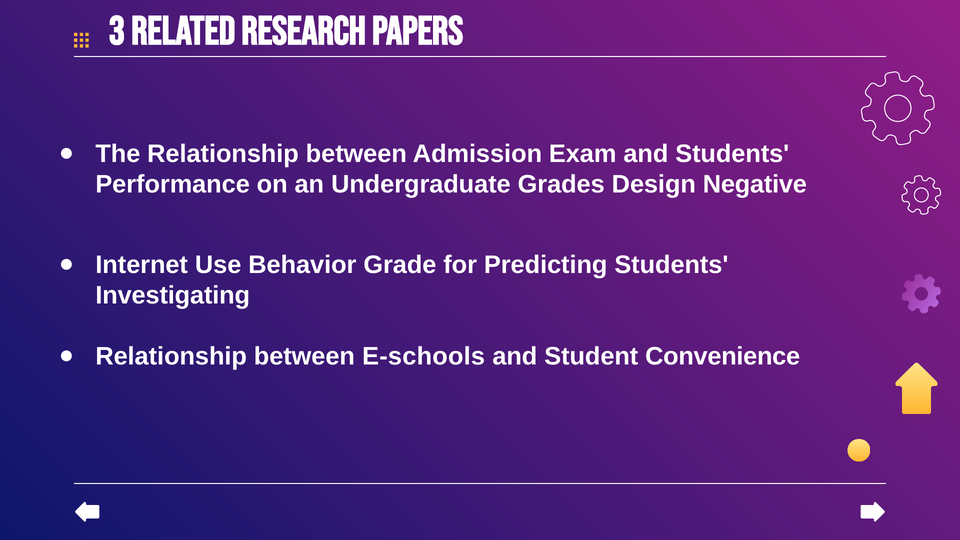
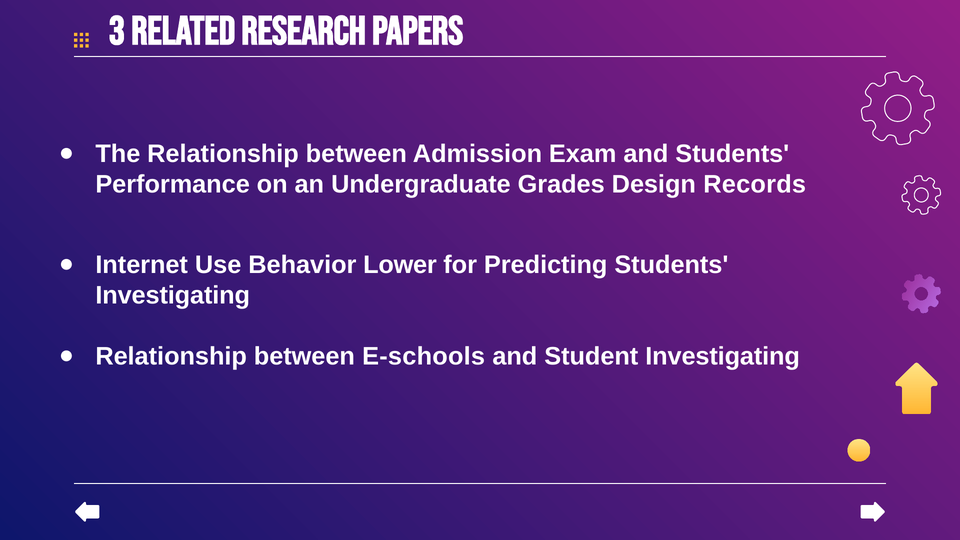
Negative: Negative -> Records (755, 184)
Grade: Grade -> Lower (400, 265)
Student Convenience: Convenience -> Investigating (723, 356)
